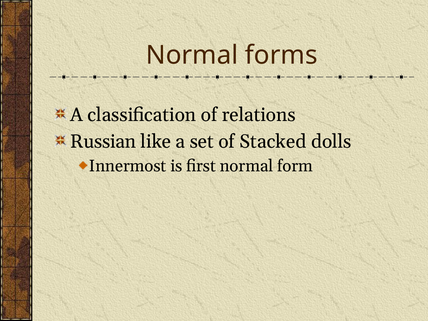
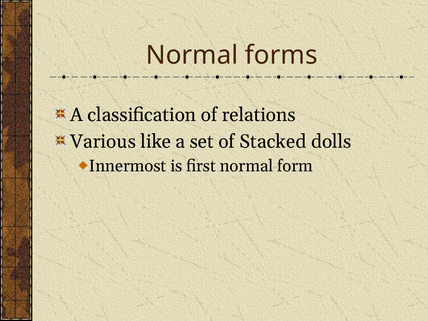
Russian: Russian -> Various (103, 141)
